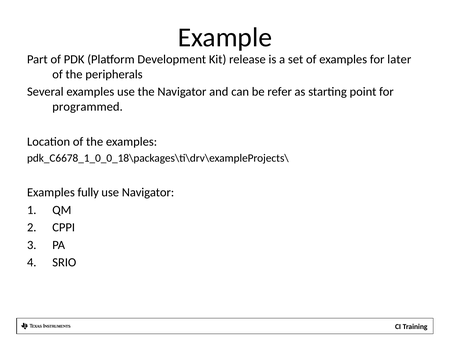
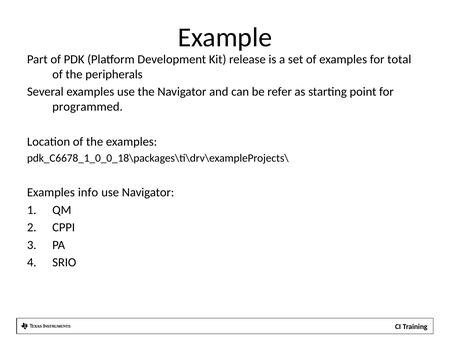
later: later -> total (399, 59)
fully: fully -> info (88, 193)
